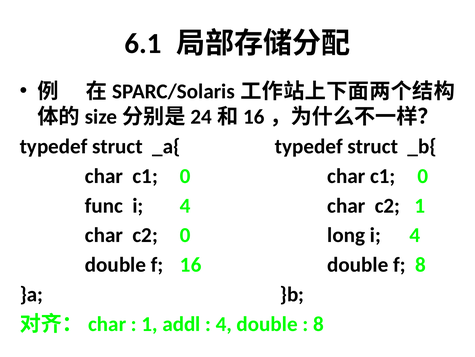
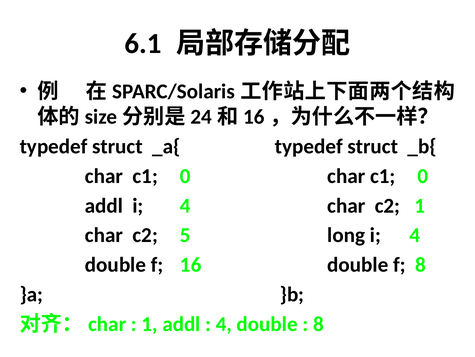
func: func -> addl (104, 205)
c2 0: 0 -> 5 (185, 235)
